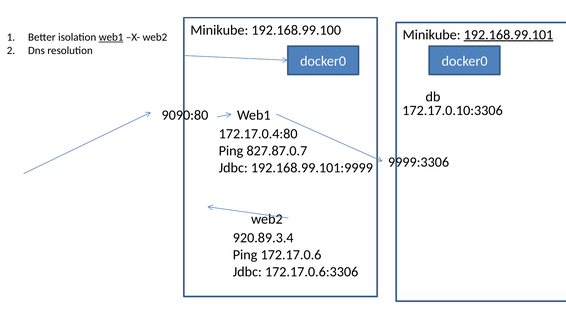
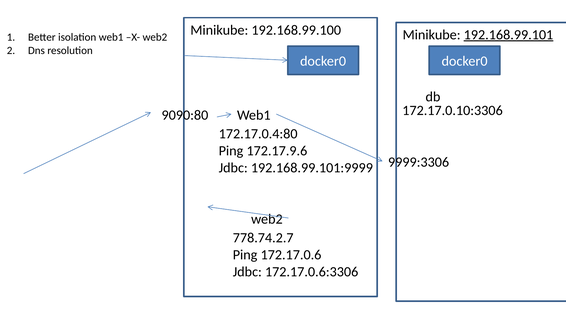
web1 underline: present -> none (111, 37)
827.87.0.7: 827.87.0.7 -> 172.17.9.6 (277, 151)
920.89.3.4: 920.89.3.4 -> 778.74.2.7 (263, 237)
